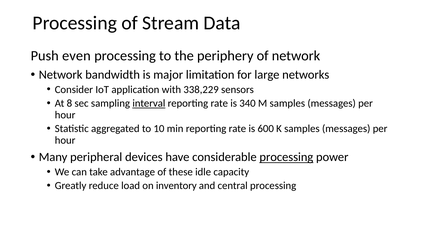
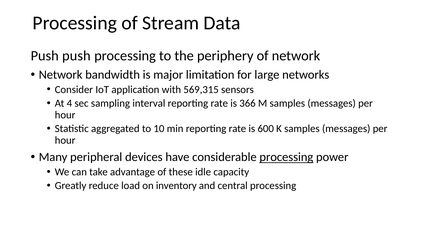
Push even: even -> push (76, 56)
338,229: 338,229 -> 569,315 (201, 89)
8: 8 -> 4 (69, 103)
interval underline: present -> none (149, 103)
340: 340 -> 366 (248, 103)
